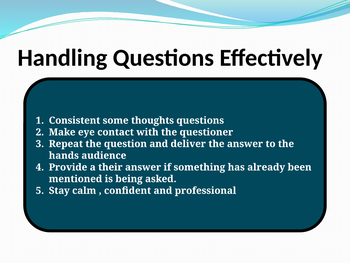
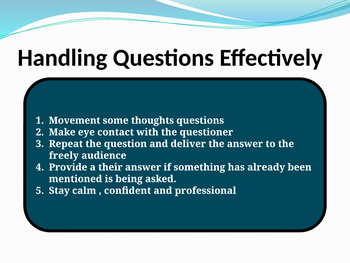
Consistent: Consistent -> Movement (75, 120)
hands: hands -> freely (64, 155)
